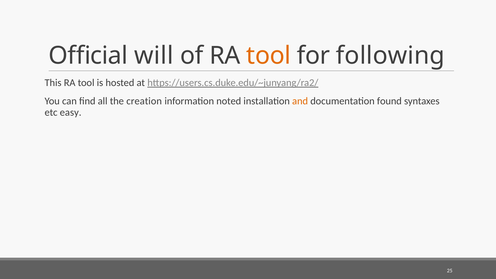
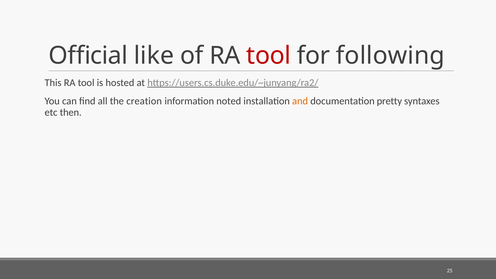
will: will -> like (154, 56)
tool colour: orange -> red (269, 56)
found: found -> pretty (389, 101)
easy: easy -> then (71, 112)
